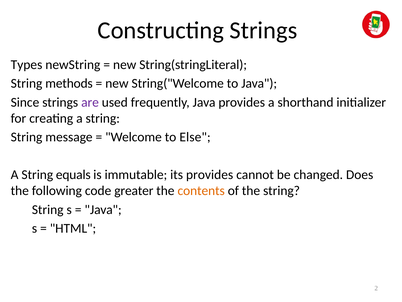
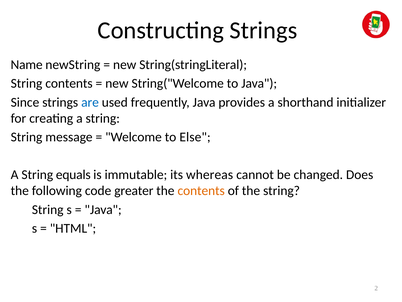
Types: Types -> Name (27, 65)
String methods: methods -> contents (69, 83)
are colour: purple -> blue (90, 102)
its provides: provides -> whereas (210, 174)
